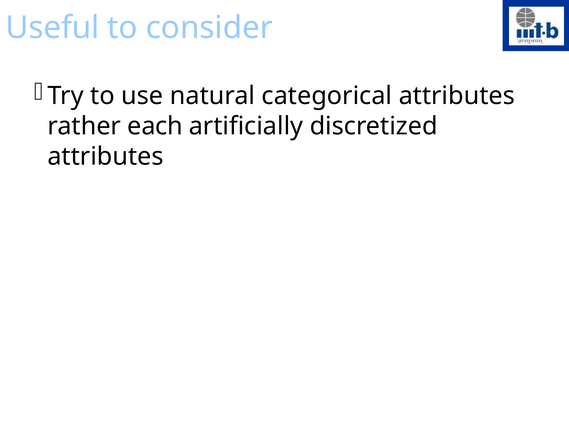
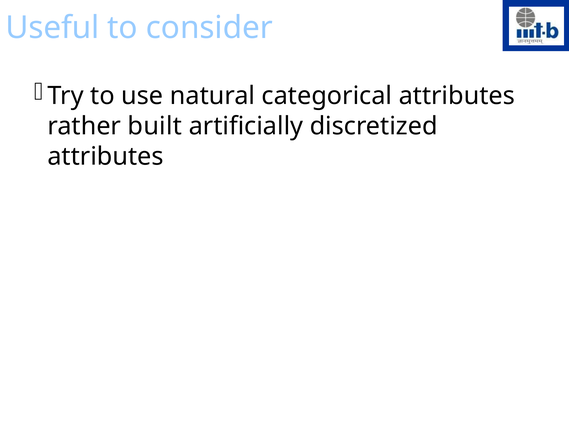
each: each -> built (155, 126)
